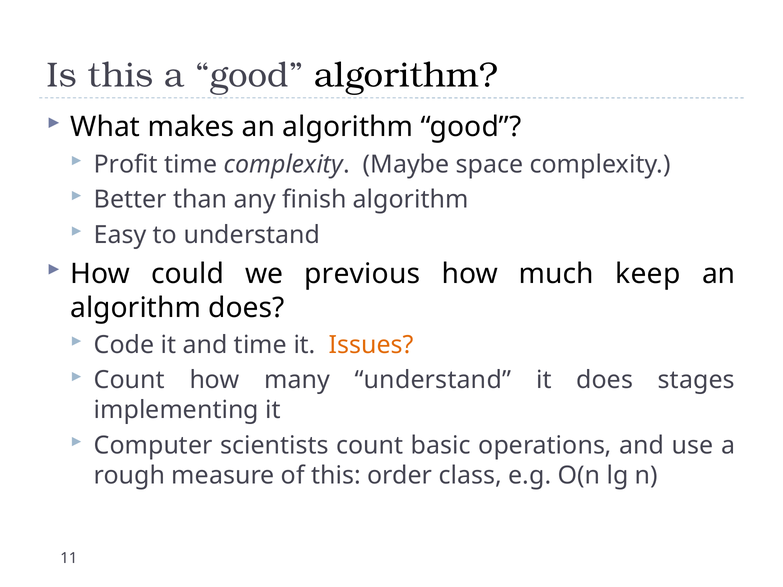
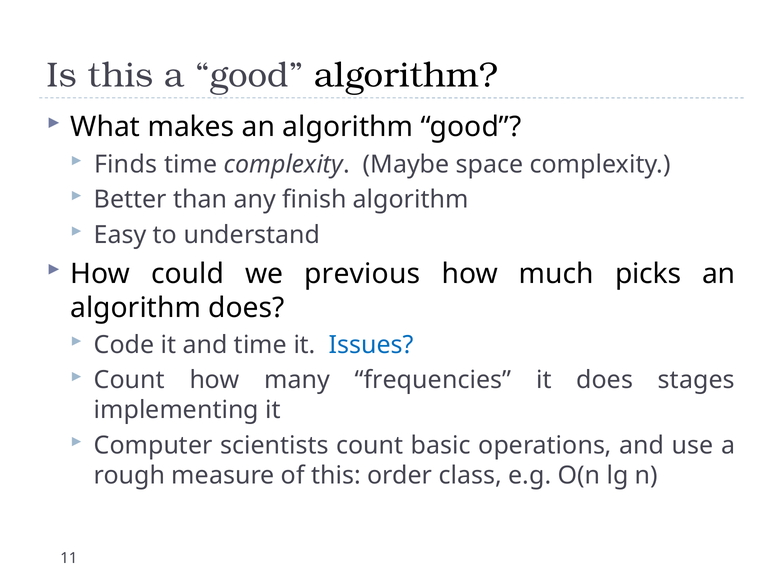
Profit: Profit -> Finds (126, 164)
keep: keep -> picks (648, 274)
Issues colour: orange -> blue (371, 345)
many understand: understand -> frequencies (433, 380)
